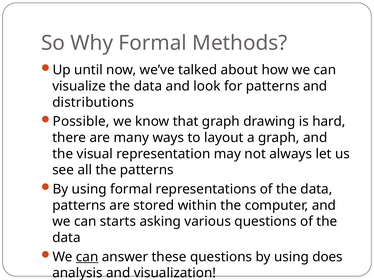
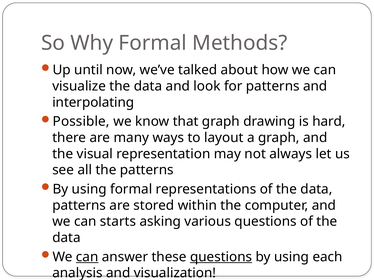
distributions: distributions -> interpolating (93, 103)
questions underline: none -> present (221, 257)
does: does -> each (327, 257)
